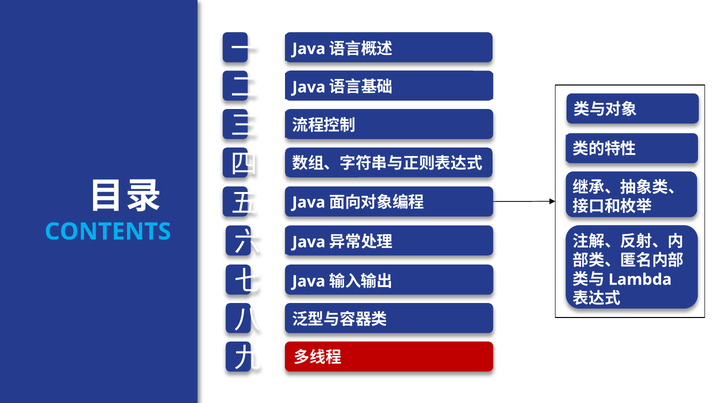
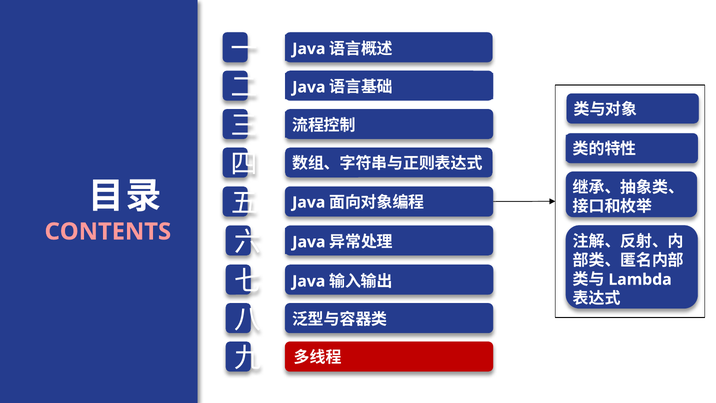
CONTENTS colour: light blue -> pink (108, 232)
